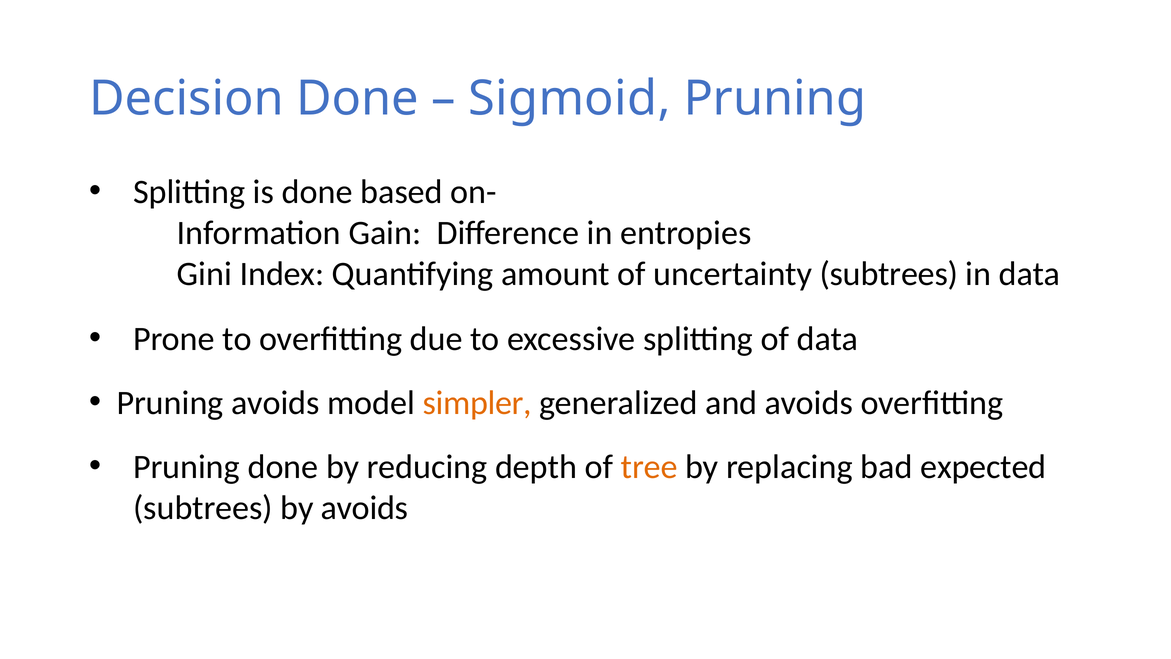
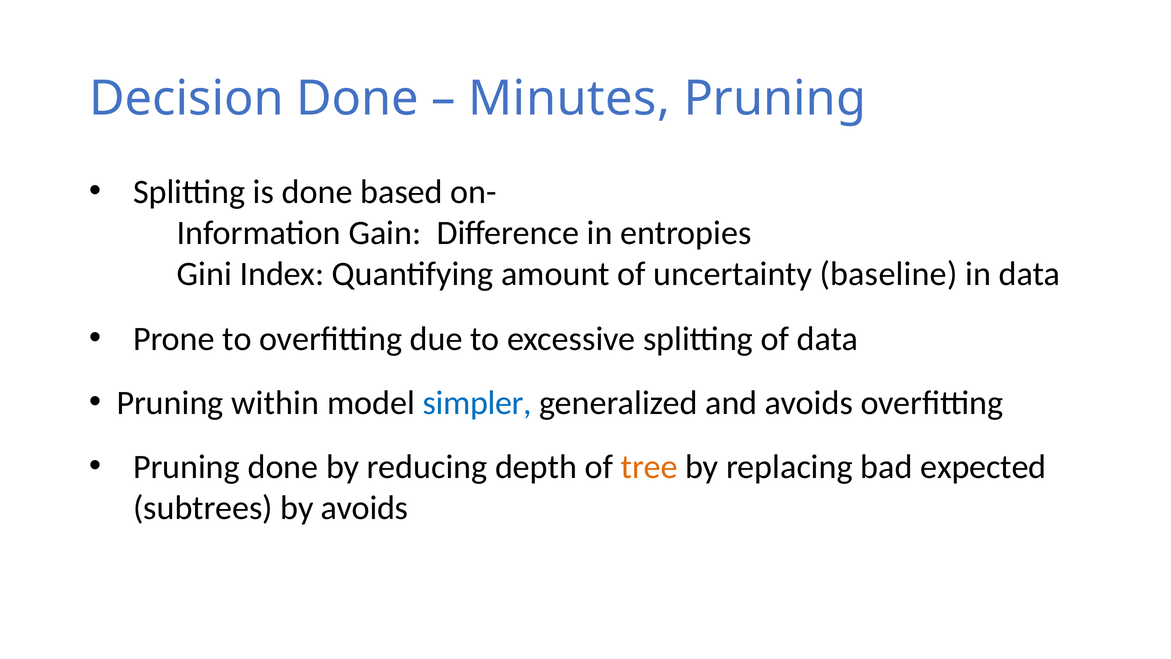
Sigmoid: Sigmoid -> Minutes (569, 98)
uncertainty subtrees: subtrees -> baseline (889, 274)
Pruning avoids: avoids -> within (275, 403)
simpler colour: orange -> blue (477, 403)
